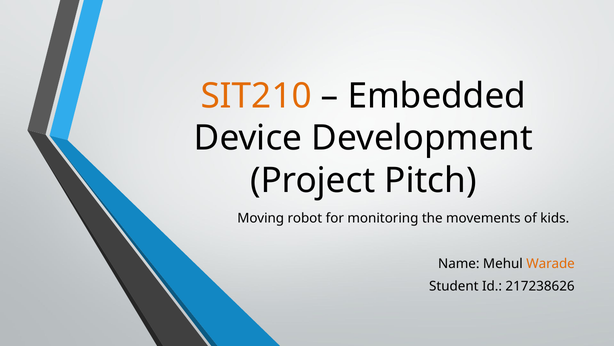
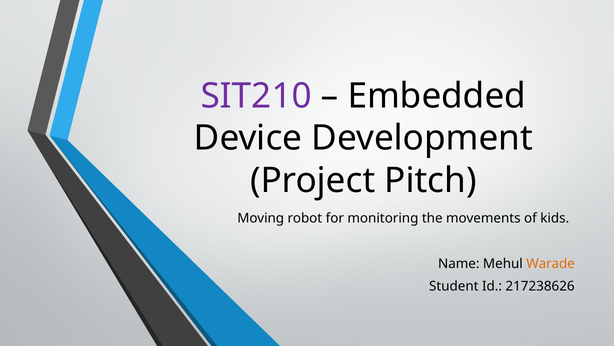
SIT210 colour: orange -> purple (256, 96)
